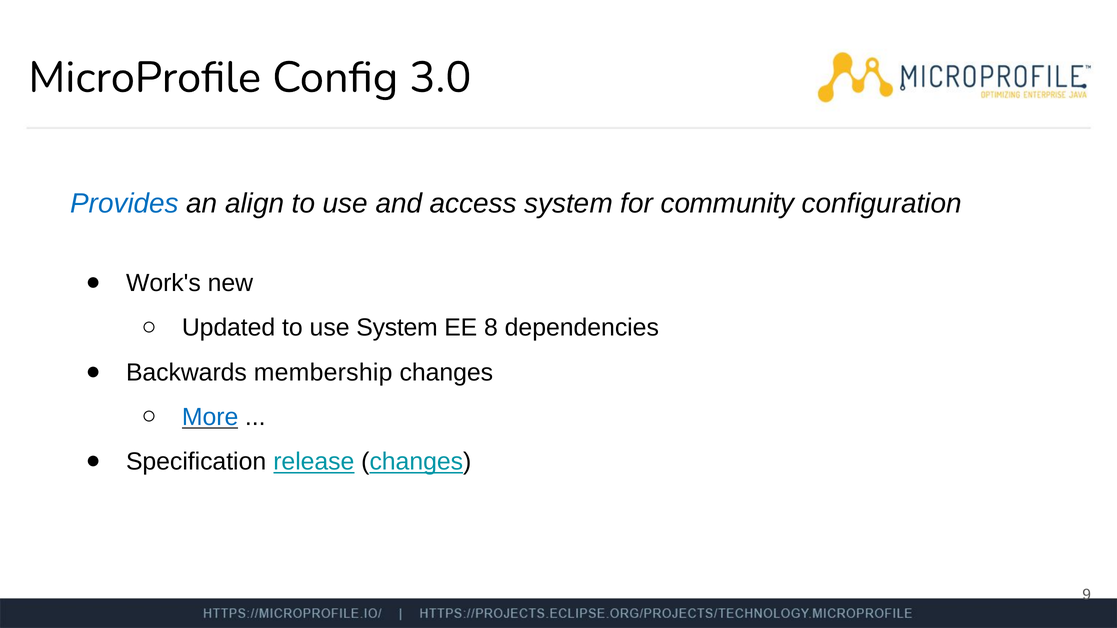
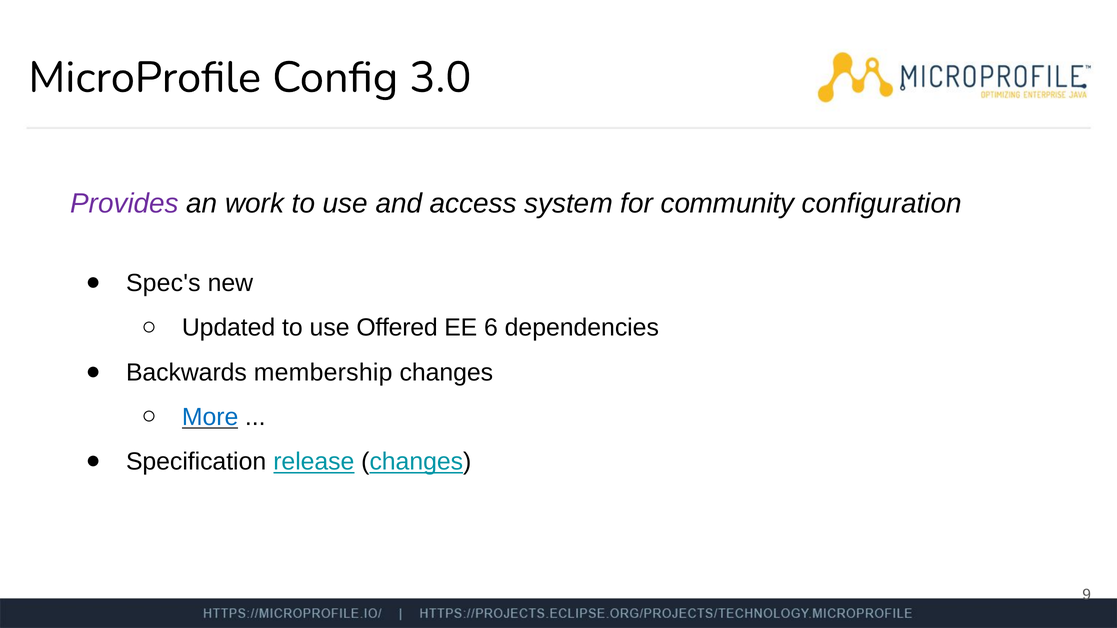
Provides colour: blue -> purple (124, 204)
align: align -> work (255, 204)
Work's: Work's -> Spec's (163, 283)
use System: System -> Offered (397, 328)
8: 8 -> 6 (491, 328)
